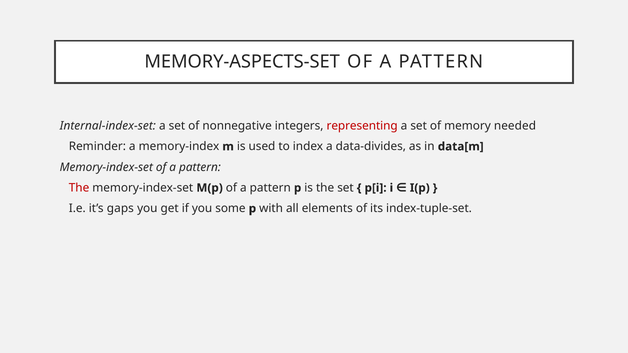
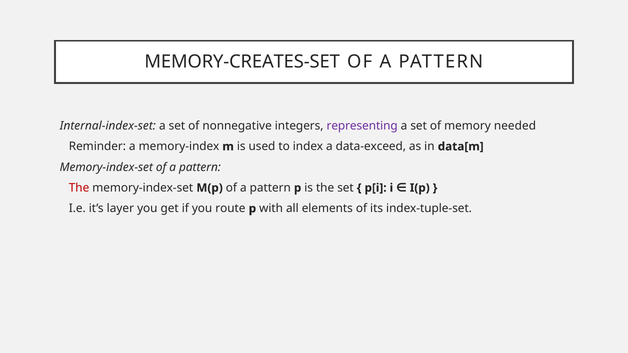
MEMORY-ASPECTS-SET: MEMORY-ASPECTS-SET -> MEMORY-CREATES-SET (242, 62)
representing colour: red -> purple (362, 126)
data-divides: data-divides -> data-exceed (371, 147)
gaps: gaps -> layer (120, 209)
some: some -> route (230, 209)
